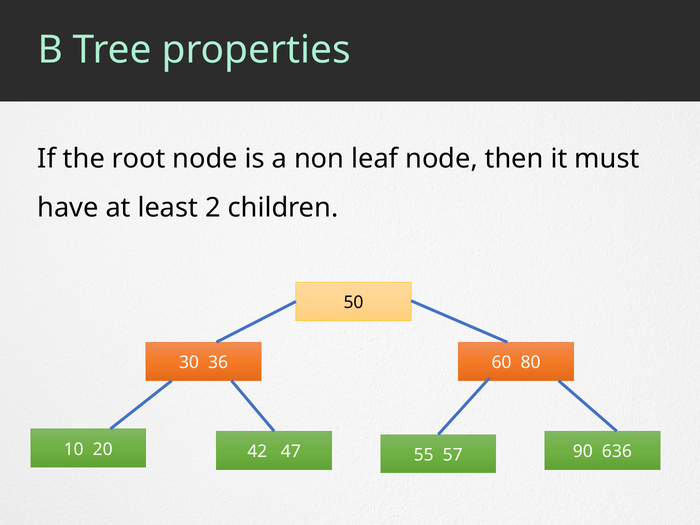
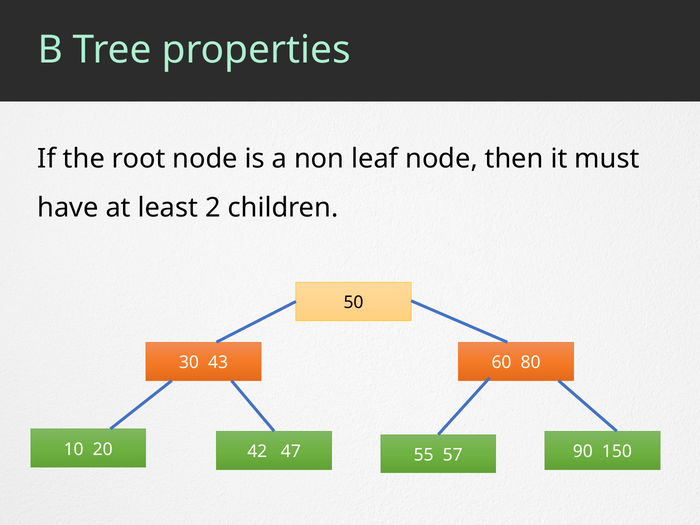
36: 36 -> 43 (218, 363)
636: 636 -> 150 (617, 452)
